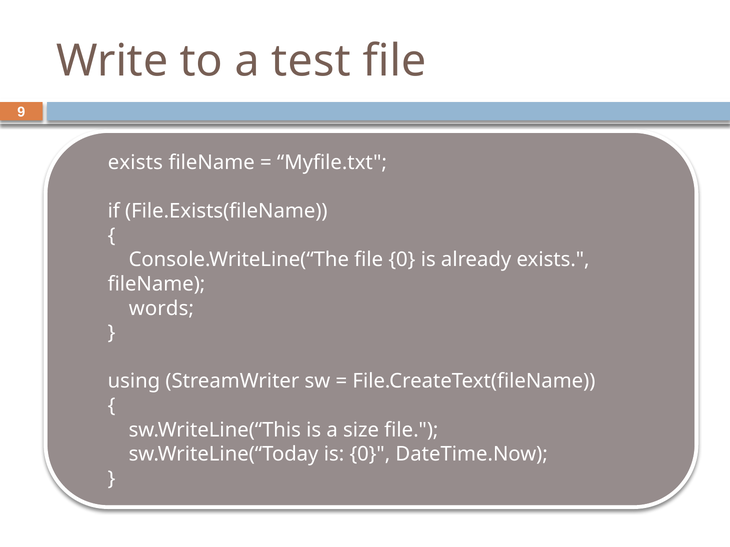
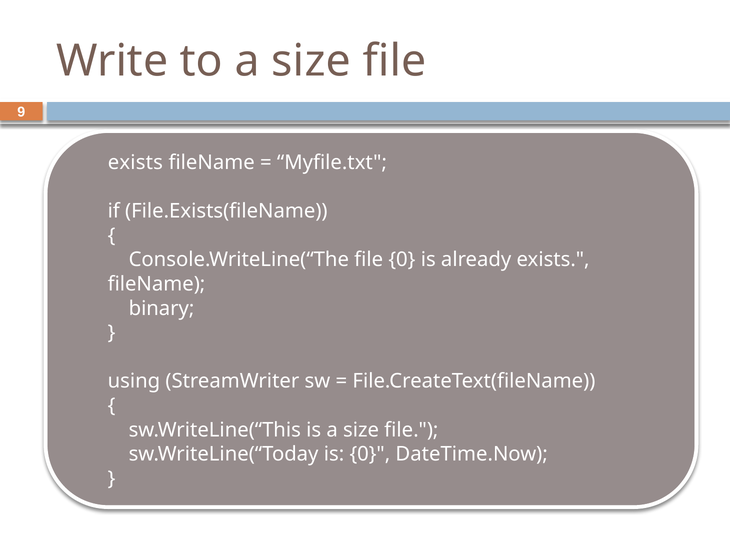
to a test: test -> size (311, 61)
words: words -> binary (162, 309)
